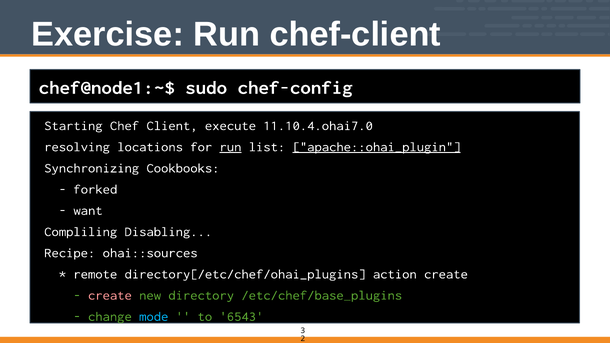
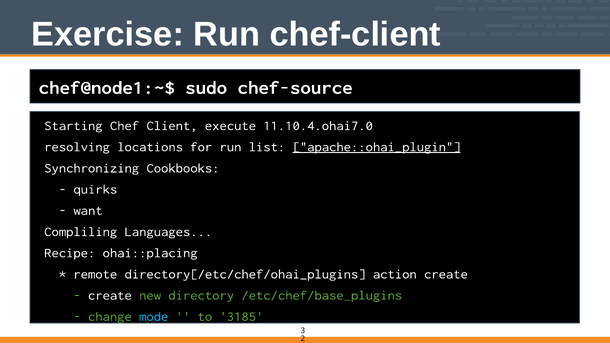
chef-config: chef-config -> chef-source (295, 88)
run underline: present -> none (230, 147)
forked: forked -> quirks (95, 189)
Disabling: Disabling -> Languages (168, 232)
ohai::sources: ohai::sources -> ohai::placing (150, 253)
create colour: pink -> white (110, 295)
6543: 6543 -> 3185 (241, 317)
